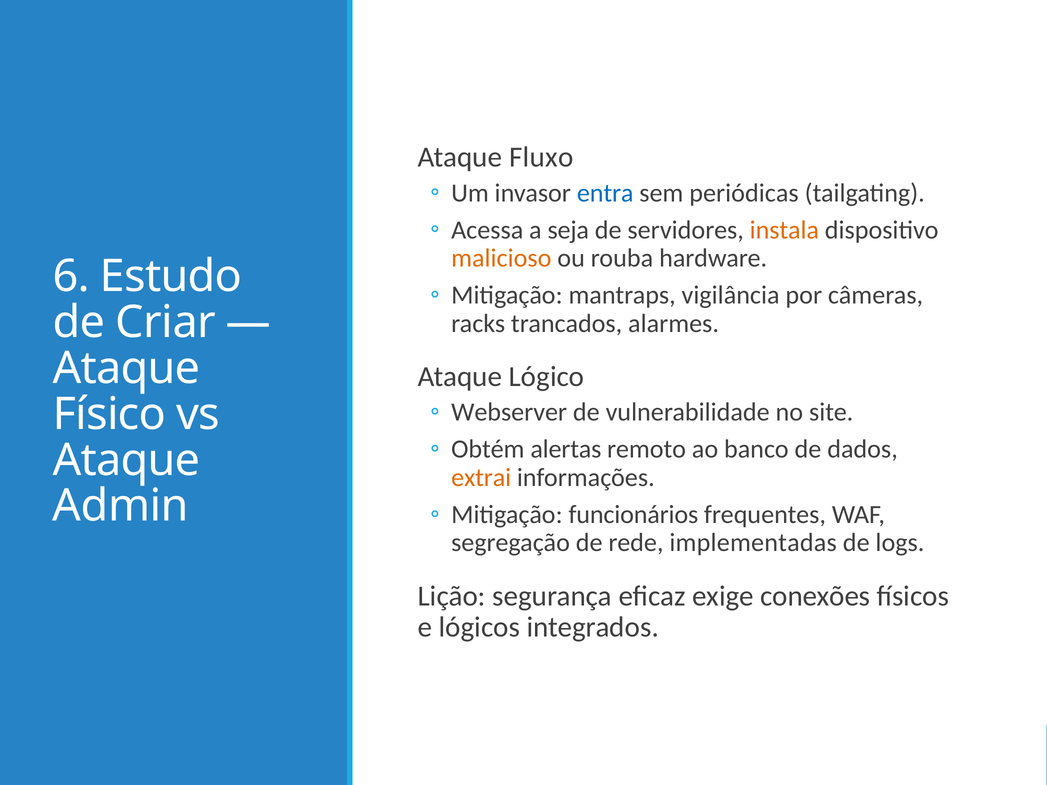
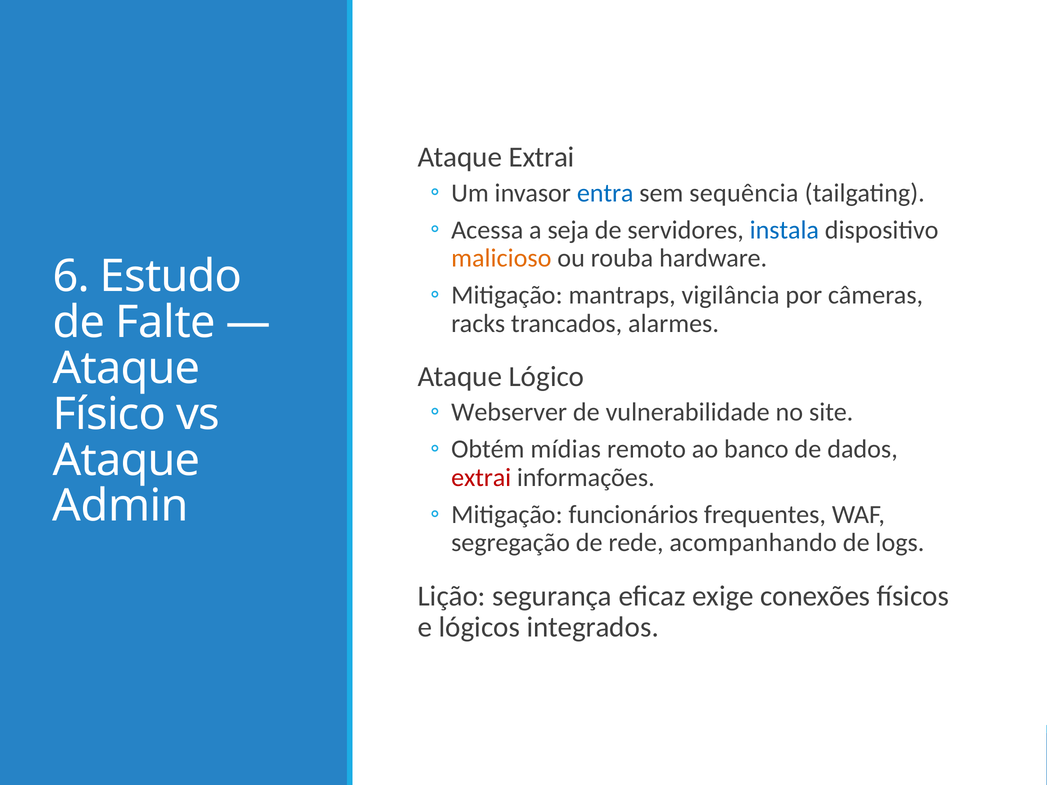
Ataque Fluxo: Fluxo -> Extrai (542, 157)
periódicas: periódicas -> sequência (744, 193)
instala colour: orange -> blue (784, 230)
Criar: Criar -> Falte (166, 323)
alertas: alertas -> mídias (566, 449)
extrai colour: orange -> red (481, 478)
implementadas: implementadas -> acompanhando (753, 543)
